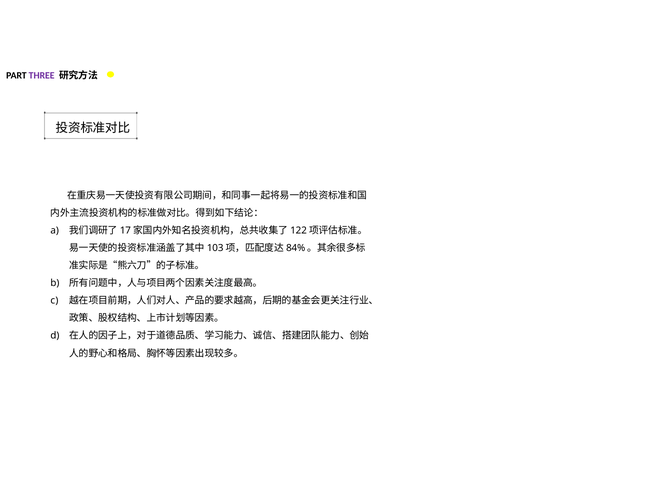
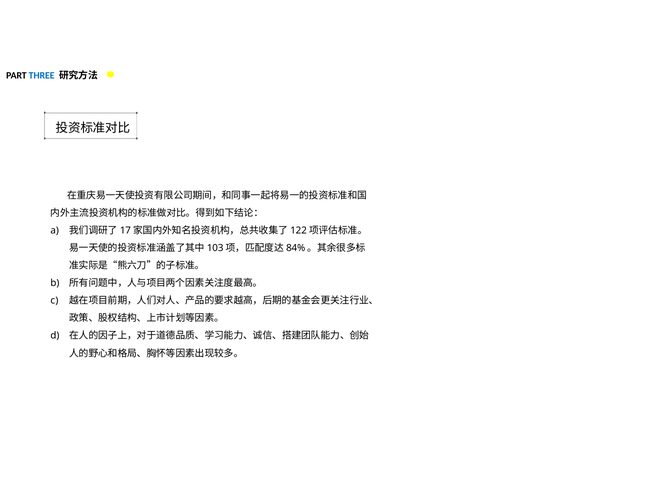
THREE colour: purple -> blue (42, 76)
